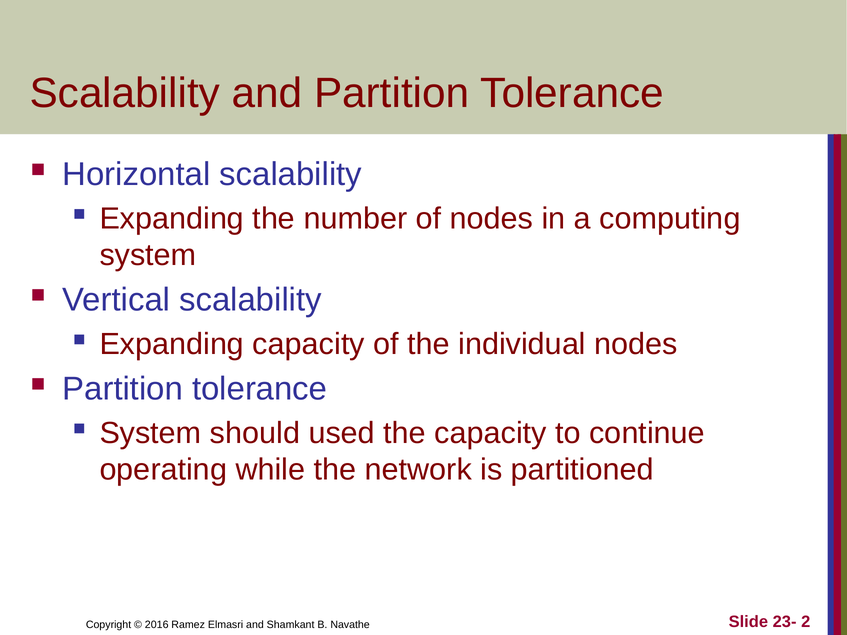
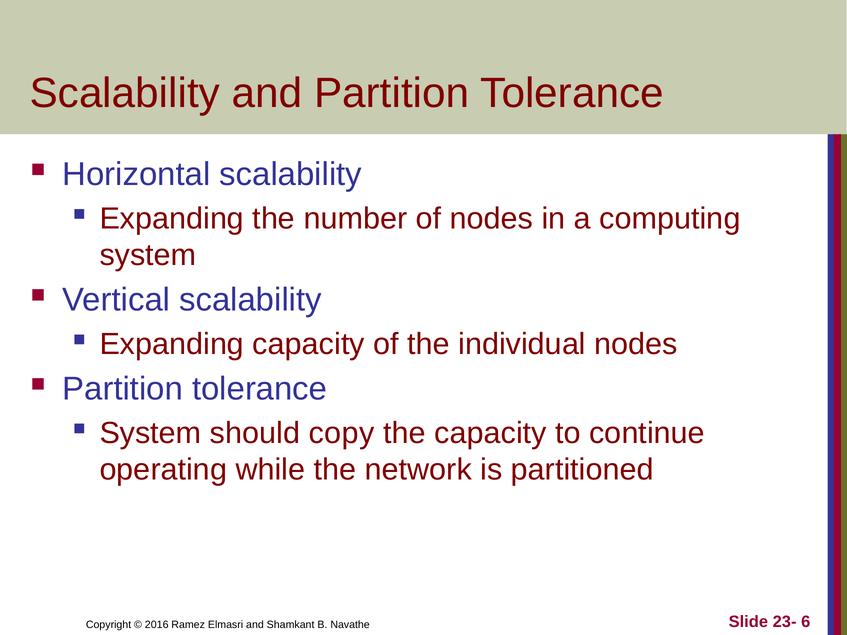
used: used -> copy (342, 433)
2: 2 -> 6 (806, 622)
